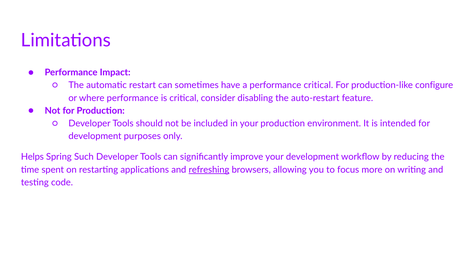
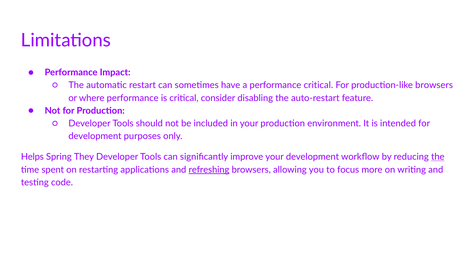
production-like configure: configure -> browsers (434, 85)
Such: Such -> They (84, 157)
the underline: none -> present (438, 157)
